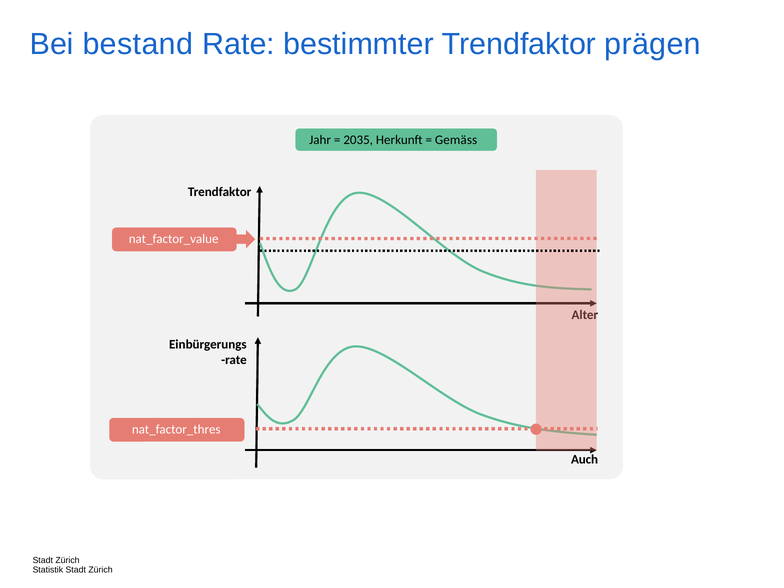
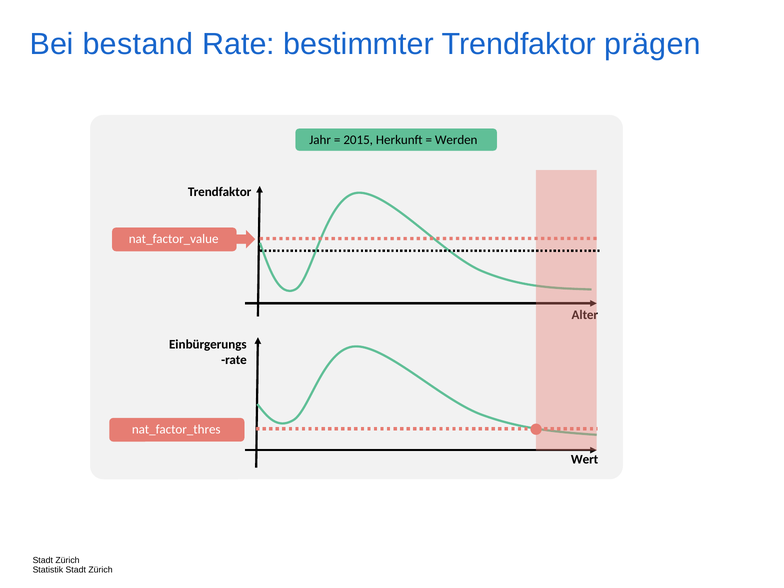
2035: 2035 -> 2015 (358, 140)
Gemäss: Gemäss -> Werden (456, 140)
Auch: Auch -> Wert (585, 460)
